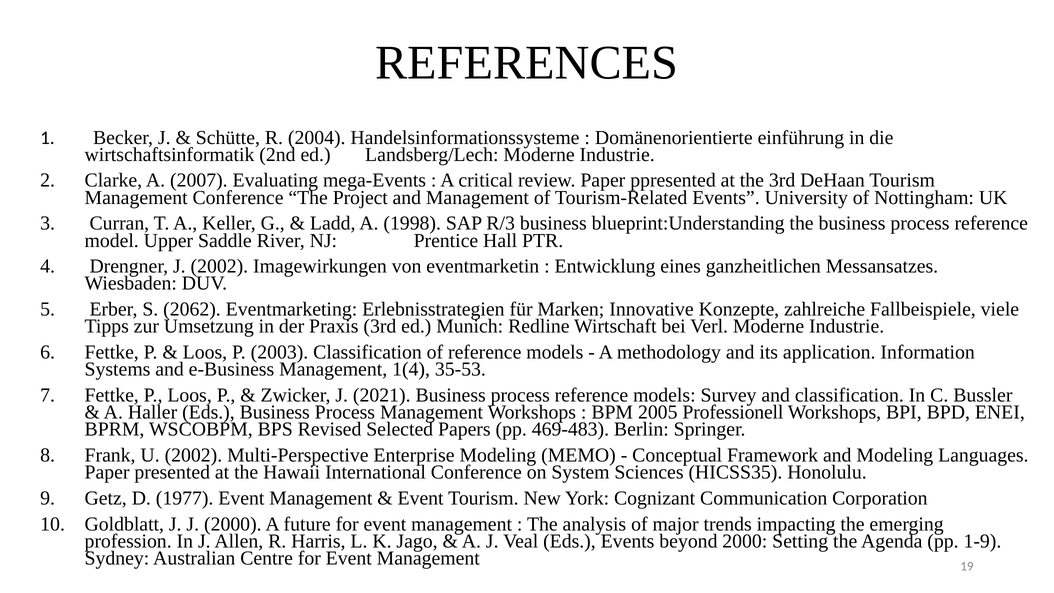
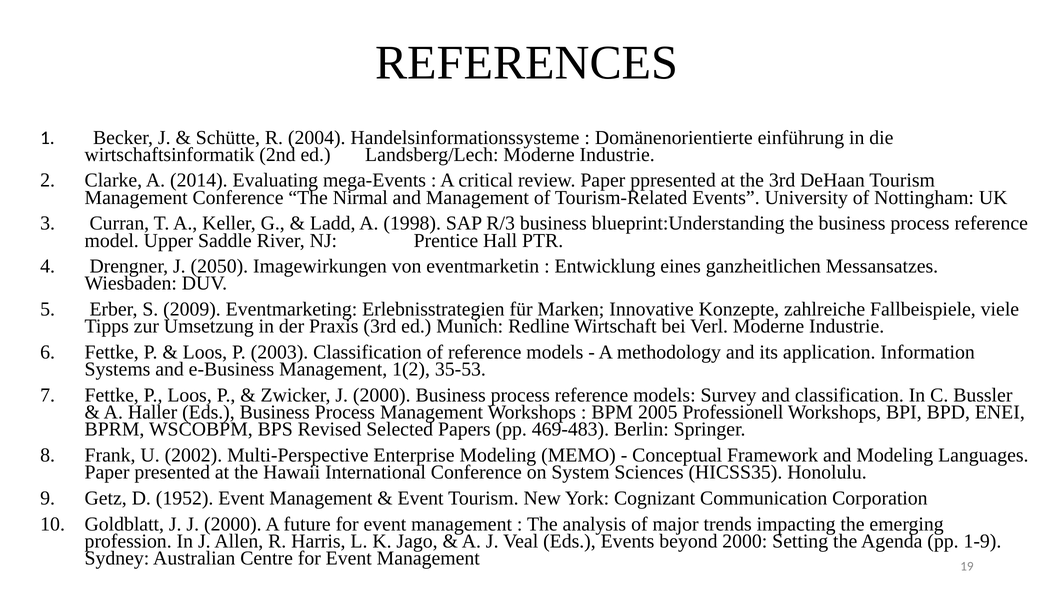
2007: 2007 -> 2014 (199, 180)
Project: Project -> Nirmal (360, 198)
J 2002: 2002 -> 2050 (219, 266)
2062: 2062 -> 2009 (192, 309)
1(4: 1(4 -> 1(2 (411, 369)
Zwicker J 2021: 2021 -> 2000 (382, 395)
1977: 1977 -> 1952 (185, 498)
